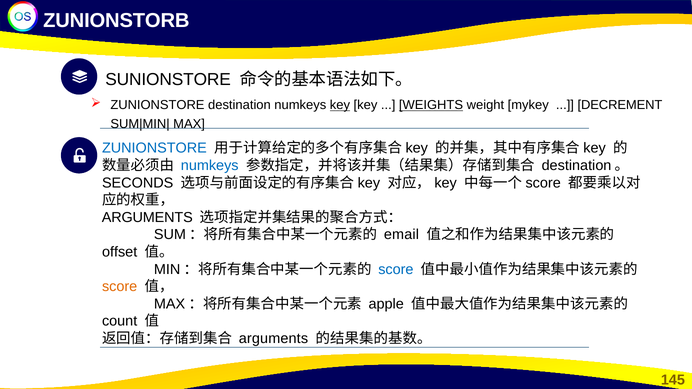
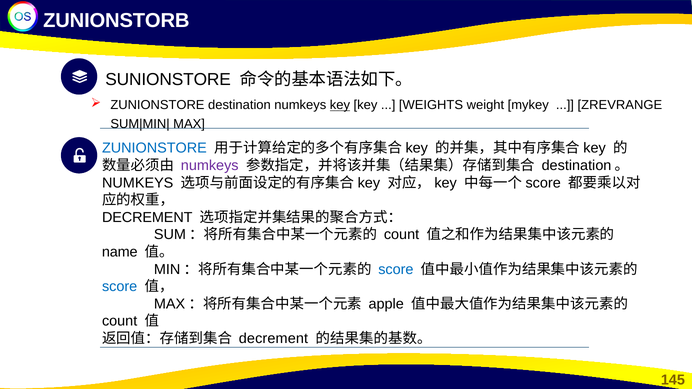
WEIGHTS underline: present -> none (431, 105)
DECREMENT: DECREMENT -> ZREVRANGE (620, 105)
numkeys colour: blue -> purple (210, 166)
SECONDS: SECONDS -> NUMKEYS (138, 183)
ARGUMENTS: ARGUMENTS -> DECREMENT (147, 218)
email: email -> count (402, 235)
offset: offset -> name (120, 252)
score colour: orange -> blue (120, 287)
arguments: arguments -> decrement (273, 339)
